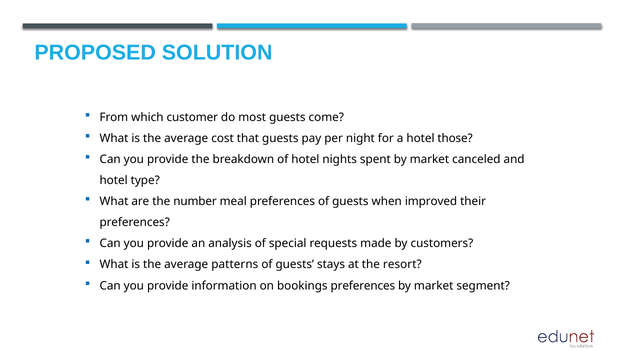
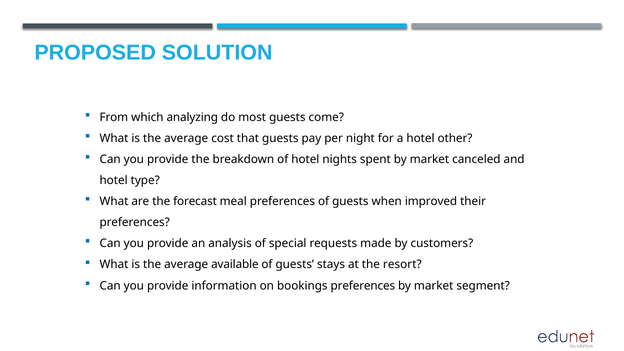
customer: customer -> analyzing (192, 117)
those: those -> other (455, 138)
number: number -> forecast (195, 201)
patterns: patterns -> available (235, 265)
